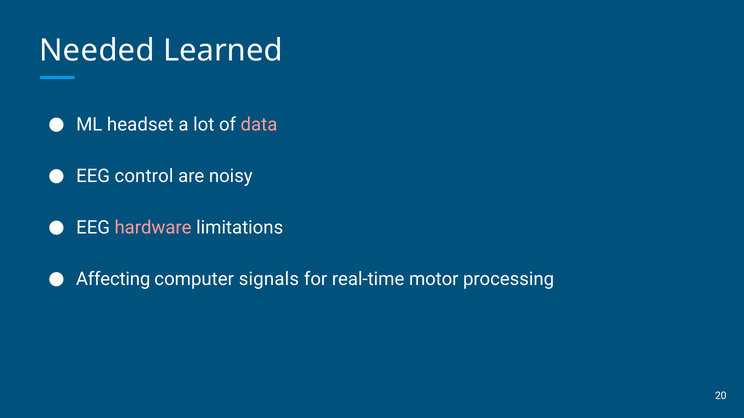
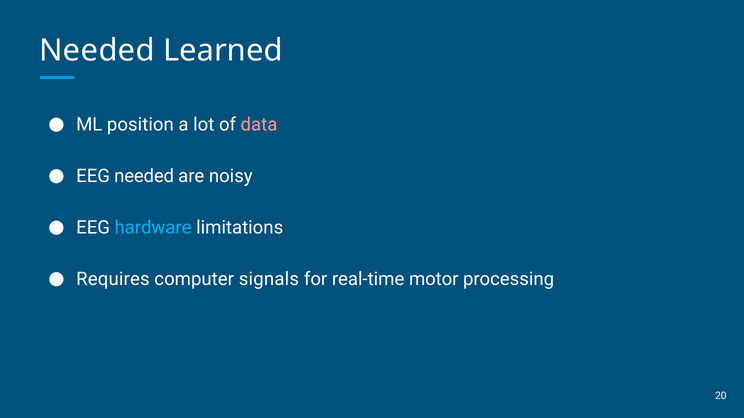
headset: headset -> position (140, 125)
EEG control: control -> needed (144, 176)
hardware colour: pink -> light blue (153, 228)
Affecting: Affecting -> Requires (113, 279)
